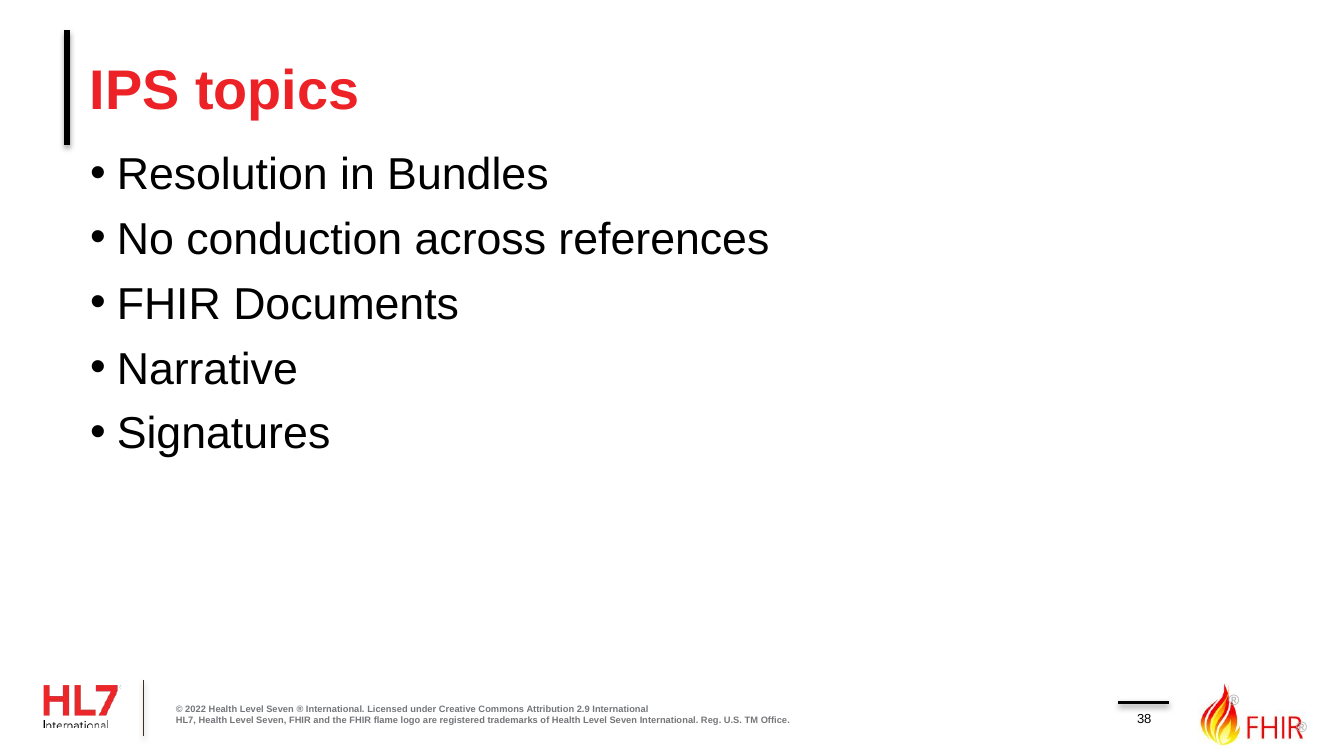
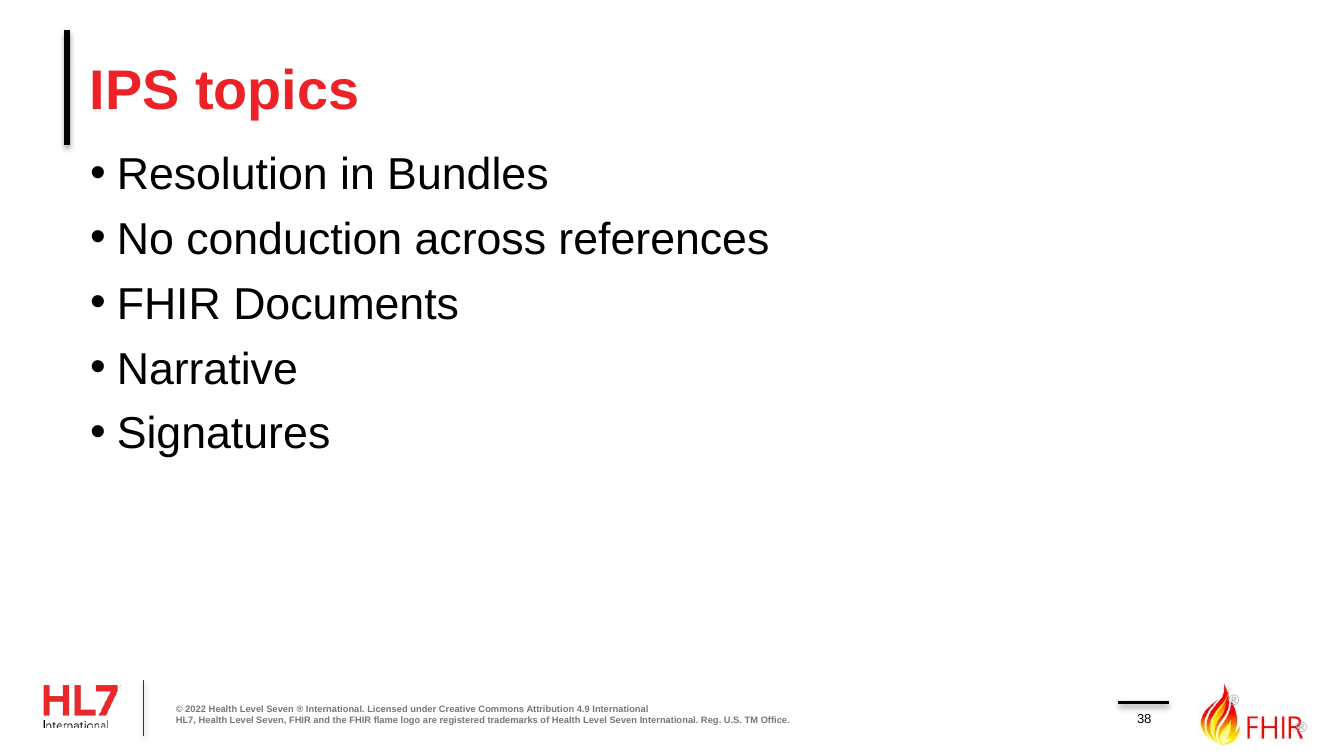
2.9: 2.9 -> 4.9 (583, 710)
